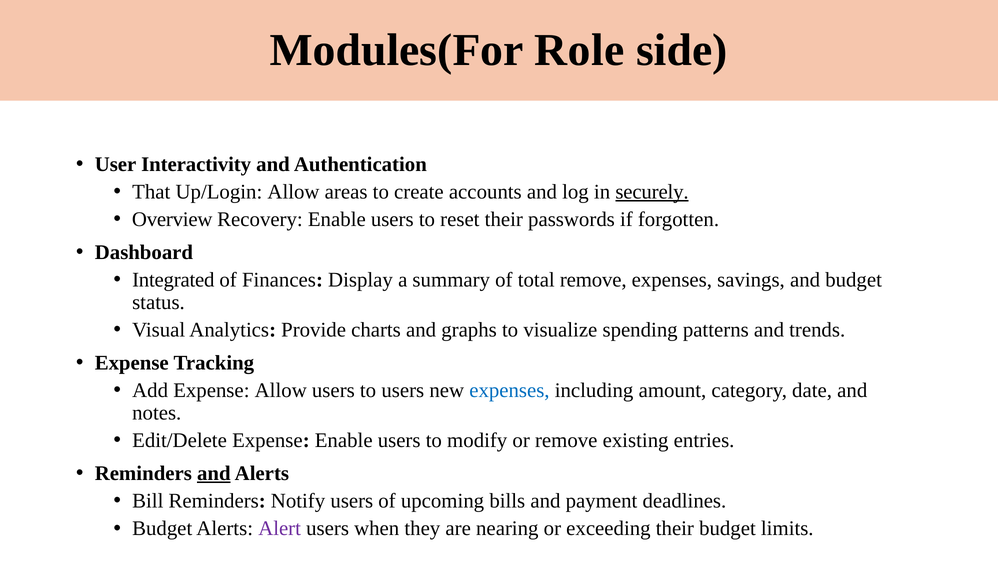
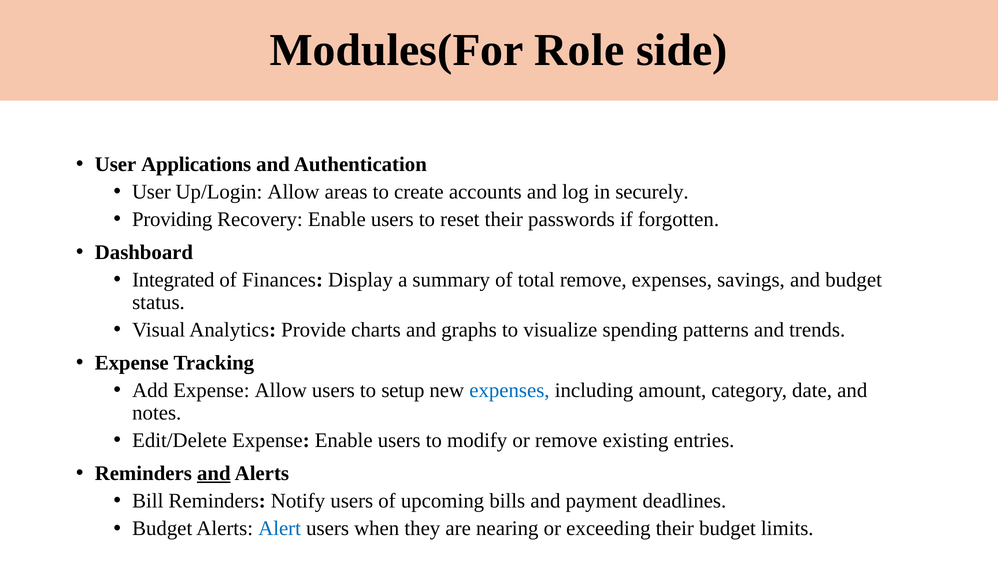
Interactivity: Interactivity -> Applications (196, 164)
That: That -> User (151, 192)
securely underline: present -> none (652, 192)
Overview: Overview -> Providing (172, 220)
to users: users -> setup (403, 391)
Alert colour: purple -> blue (280, 529)
